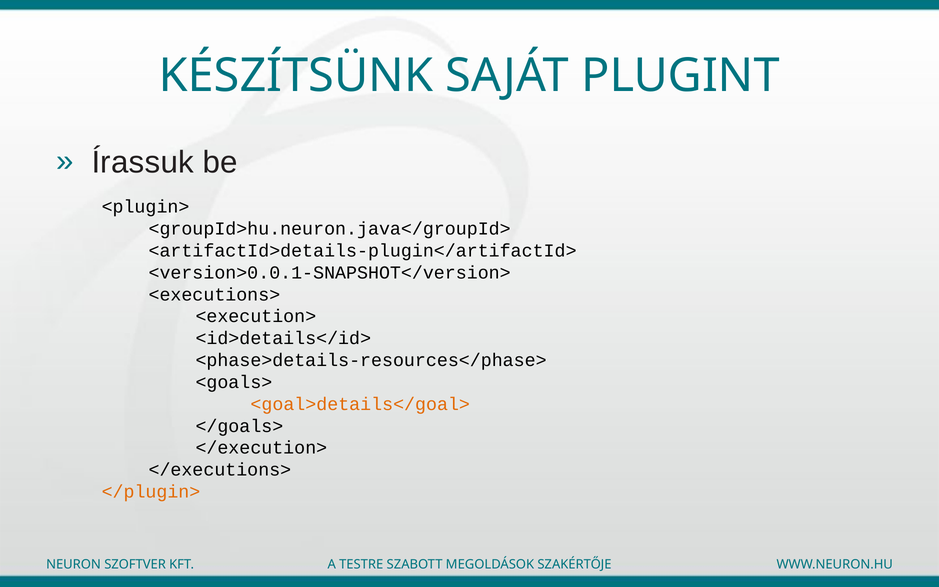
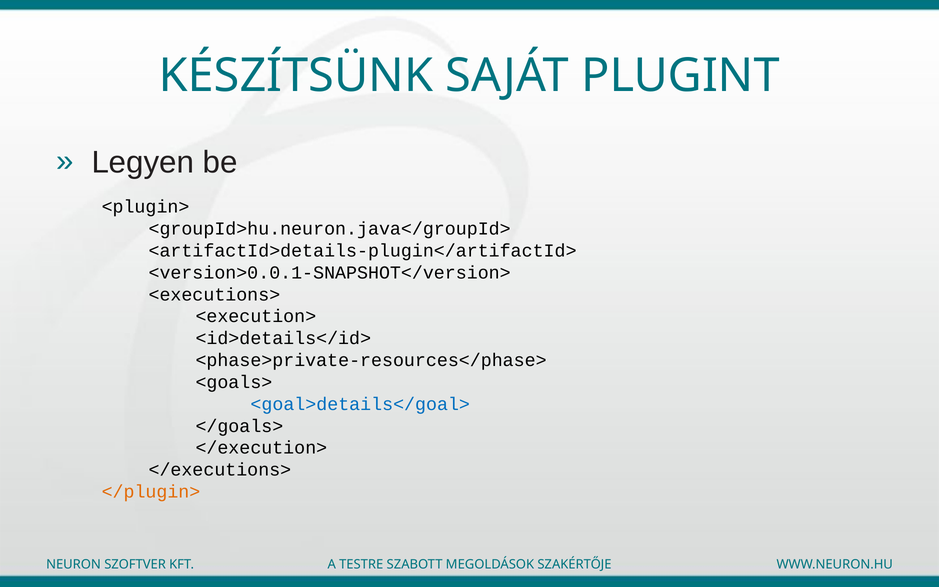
Írassuk: Írassuk -> Legyen (143, 163)
<phase>details-resources</phase>: <phase>details-resources</phase> -> <phase>private-resources</phase> (371, 360)
<goal>details</goal> colour: orange -> blue (360, 404)
